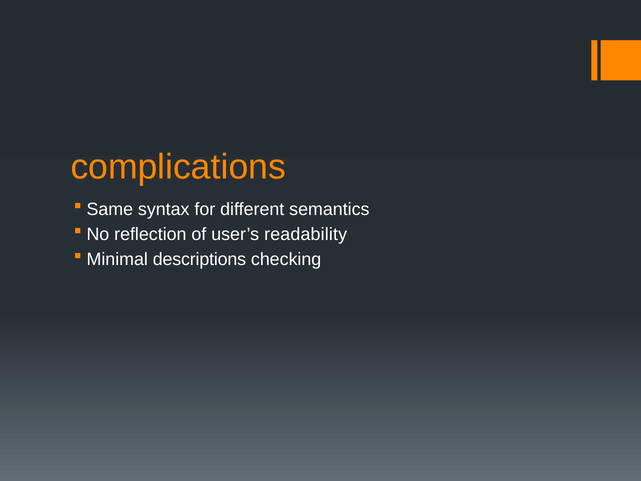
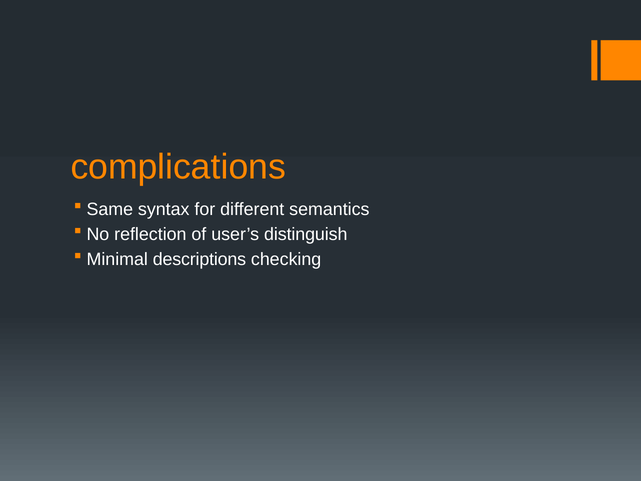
readability: readability -> distinguish (306, 234)
